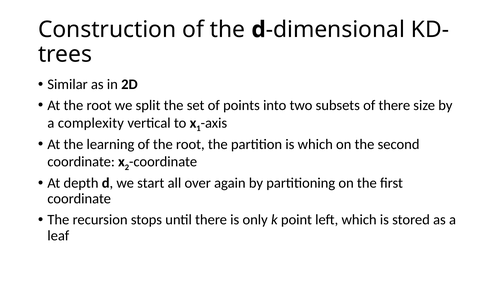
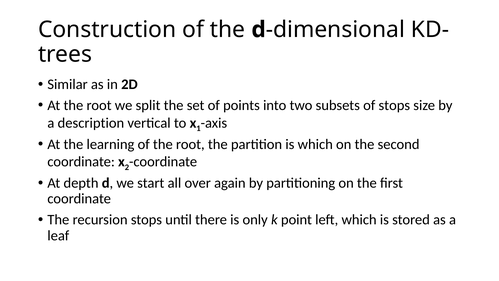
of there: there -> stops (394, 105)
complexity: complexity -> description (91, 123)
